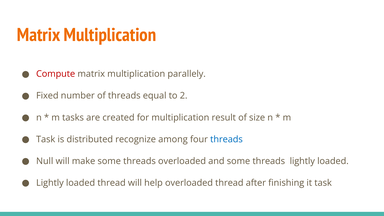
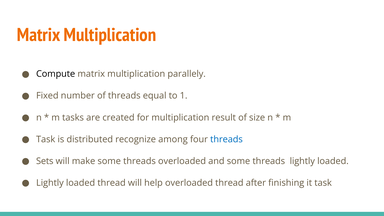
Compute colour: red -> black (56, 74)
2: 2 -> 1 (184, 96)
Null: Null -> Sets (45, 161)
